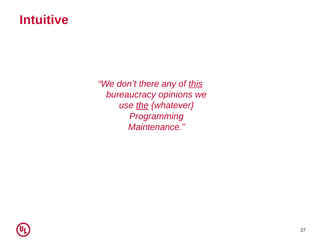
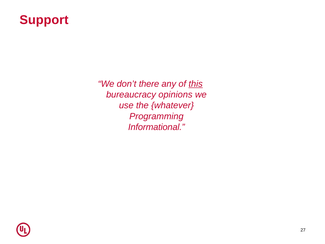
Intuitive: Intuitive -> Support (44, 20)
the underline: present -> none (142, 105)
Maintenance: Maintenance -> Informational (156, 127)
